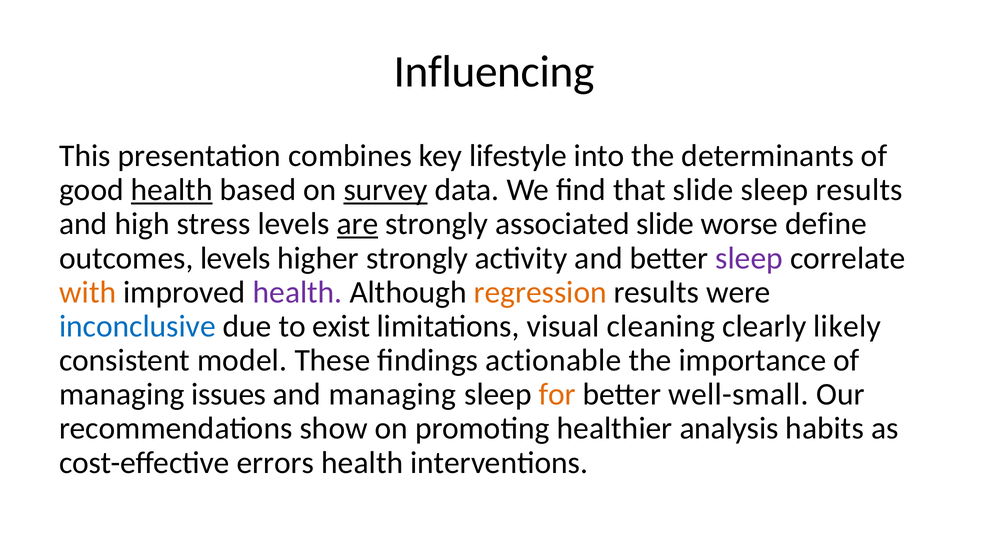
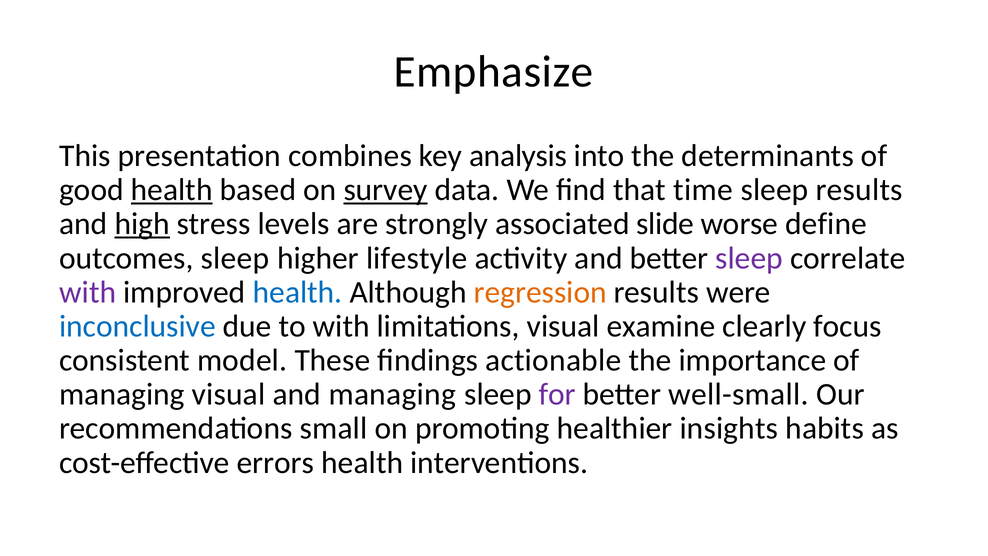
Influencing: Influencing -> Emphasize (494, 72)
lifestyle: lifestyle -> analysis (518, 156)
that slide: slide -> time (703, 190)
high underline: none -> present (142, 224)
are underline: present -> none (358, 224)
outcomes levels: levels -> sleep (235, 258)
higher strongly: strongly -> lifestyle (417, 258)
with colour: orange -> purple (88, 292)
health colour: purple -> blue (298, 292)
to exist: exist -> with (341, 326)
cleaning: cleaning -> examine (661, 326)
likely: likely -> focus (847, 326)
managing issues: issues -> visual (229, 394)
for colour: orange -> purple (557, 394)
show: show -> small (334, 428)
analysis: analysis -> insights (729, 428)
